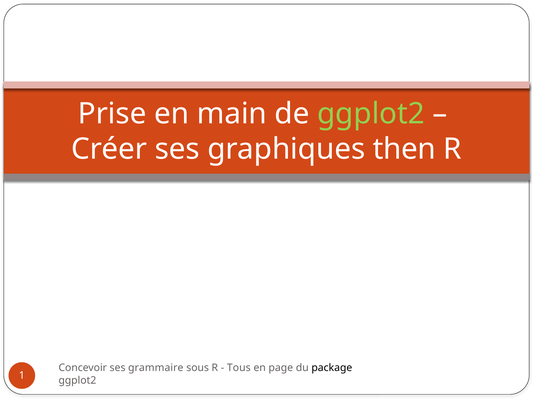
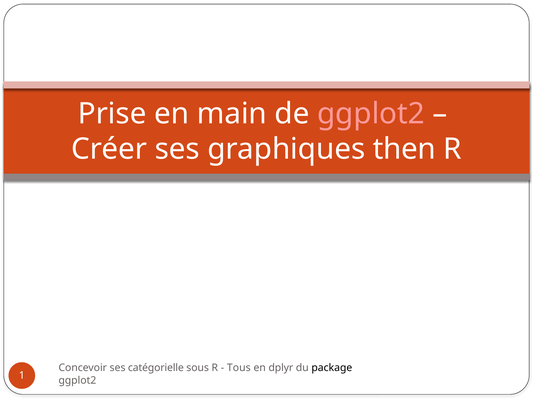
ggplot2 colour: light green -> pink (371, 114)
grammaire: grammaire -> catégorielle (156, 368)
page: page -> dplyr (281, 368)
